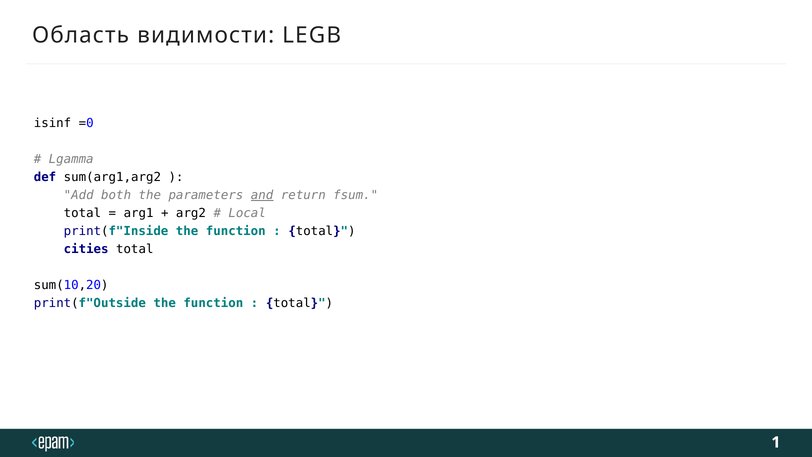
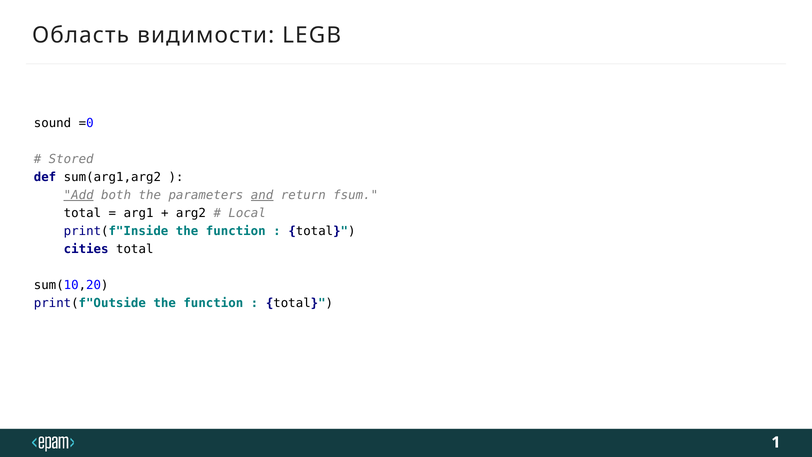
isinf: isinf -> sound (53, 123)
Lgamma: Lgamma -> Stored (71, 159)
Add underline: none -> present (79, 195)
